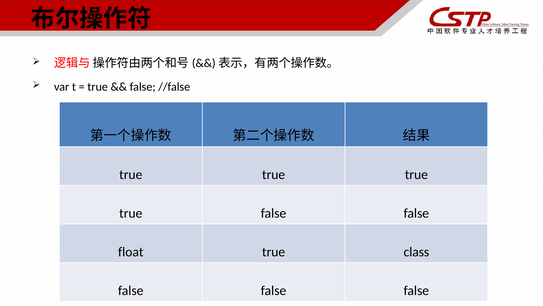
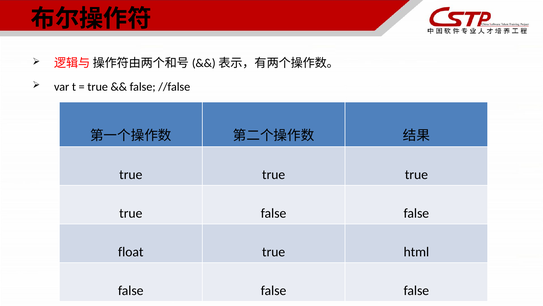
class: class -> html (416, 251)
